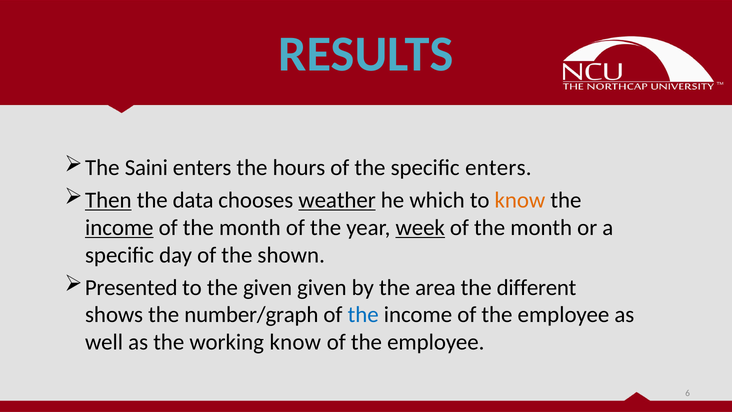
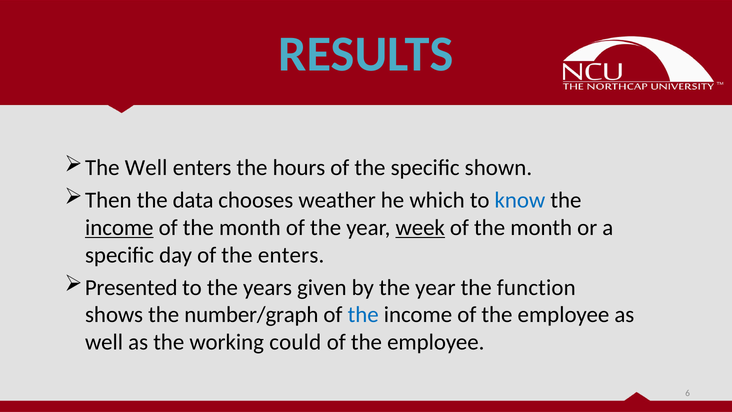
The Saini: Saini -> Well (146, 168)
specific enters: enters -> shown (498, 168)
Then underline: present -> none (108, 200)
weather underline: present -> none (337, 200)
know colour: orange -> blue (520, 200)
the shown: shown -> enters (291, 255)
the given: given -> years (268, 287)
by the area: area -> year (435, 287)
different: different -> function (536, 287)
working know: know -> could (295, 342)
